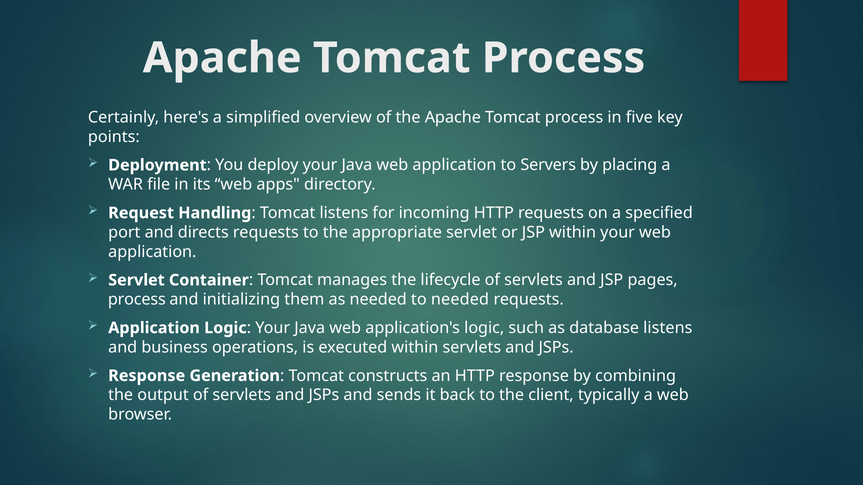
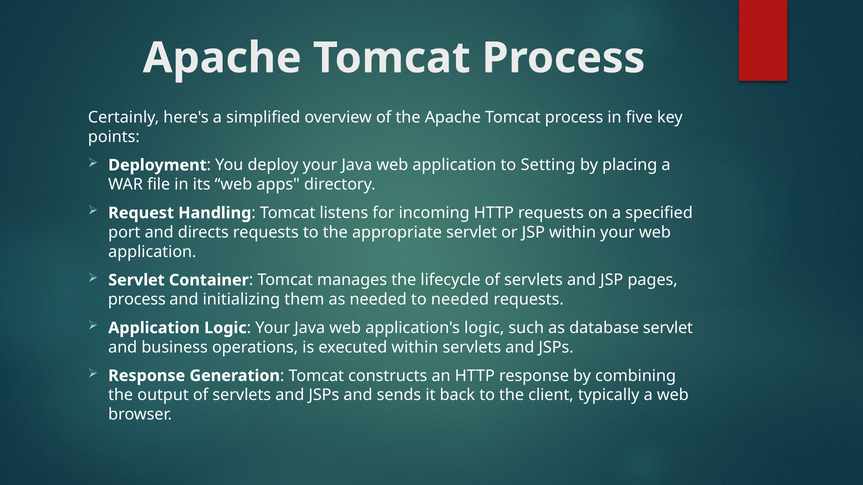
Servers: Servers -> Setting (548, 165)
database listens: listens -> servlet (668, 328)
